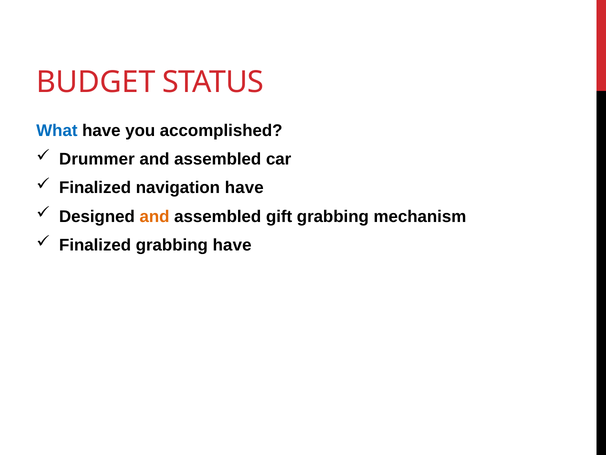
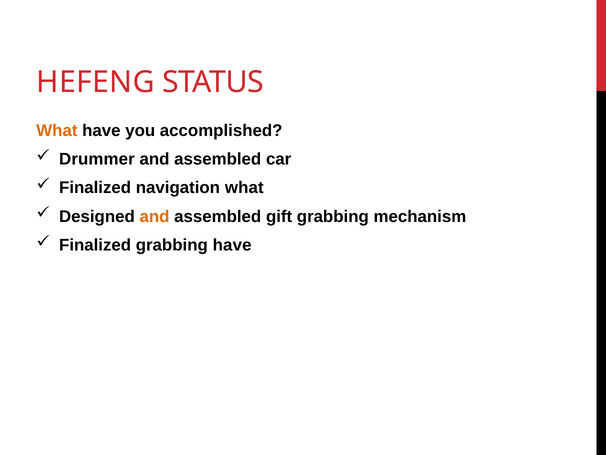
BUDGET: BUDGET -> HEFENG (96, 82)
What colour: blue -> orange (57, 130)
navigation have: have -> what (244, 188)
